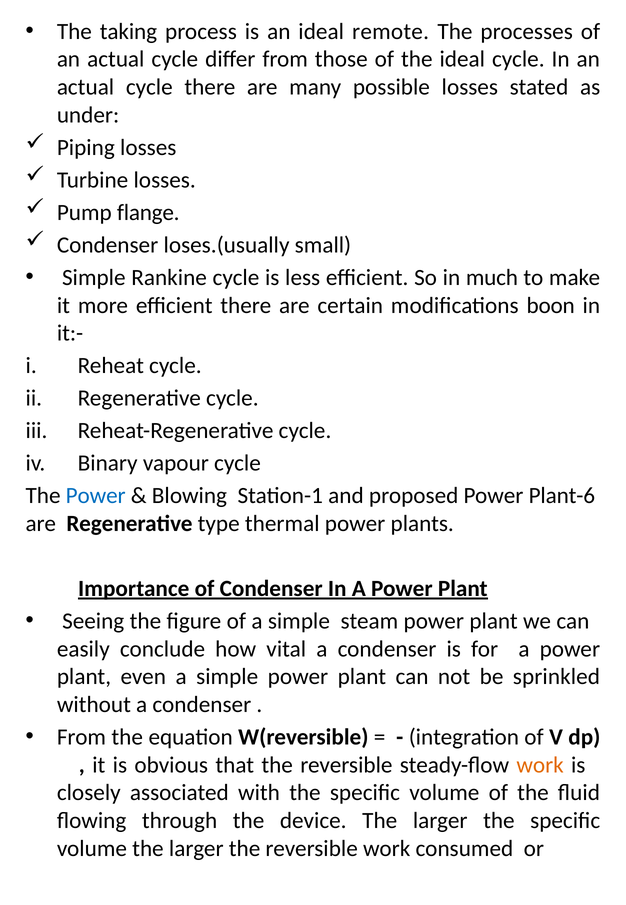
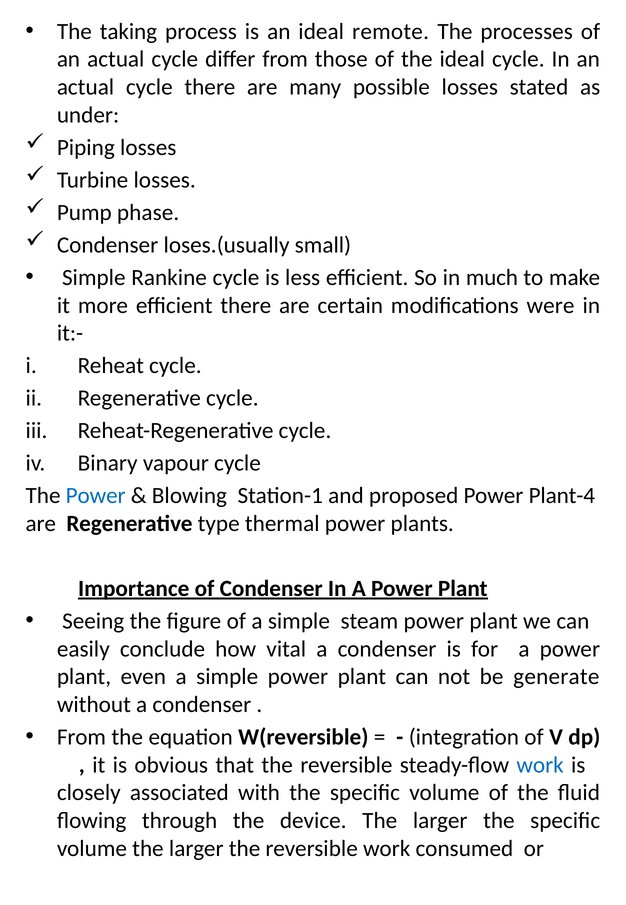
flange: flange -> phase (148, 212)
boon: boon -> were (550, 305)
Plant-6: Plant-6 -> Plant-4 (562, 495)
sprinkled: sprinkled -> generate (556, 676)
work colour: orange -> blue (540, 764)
